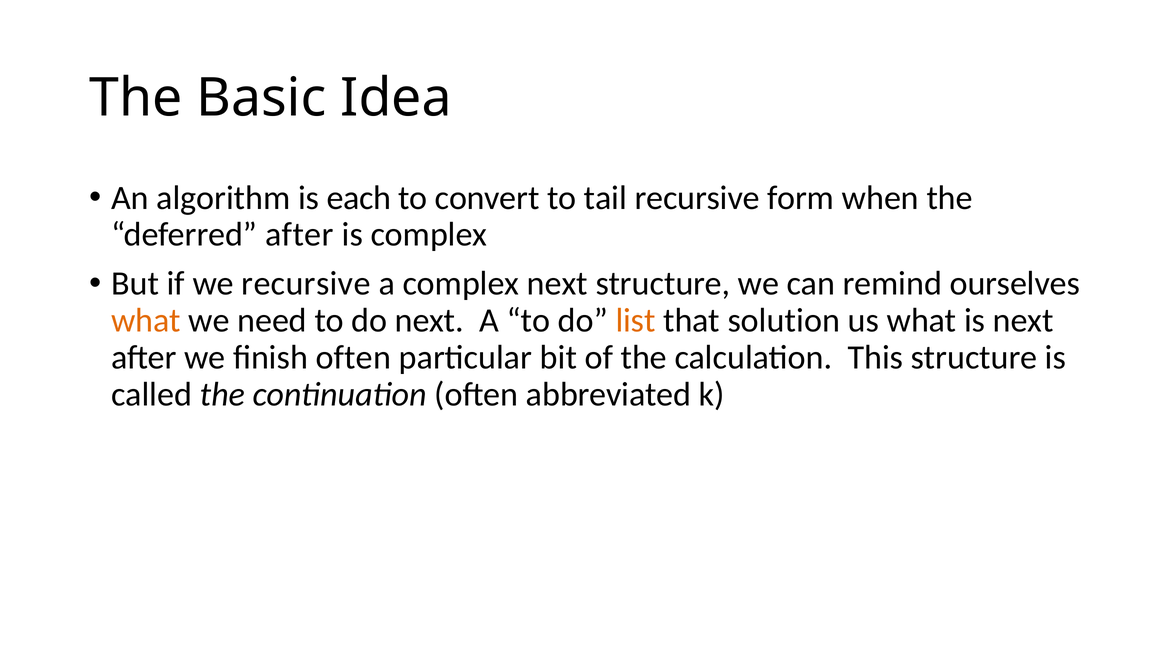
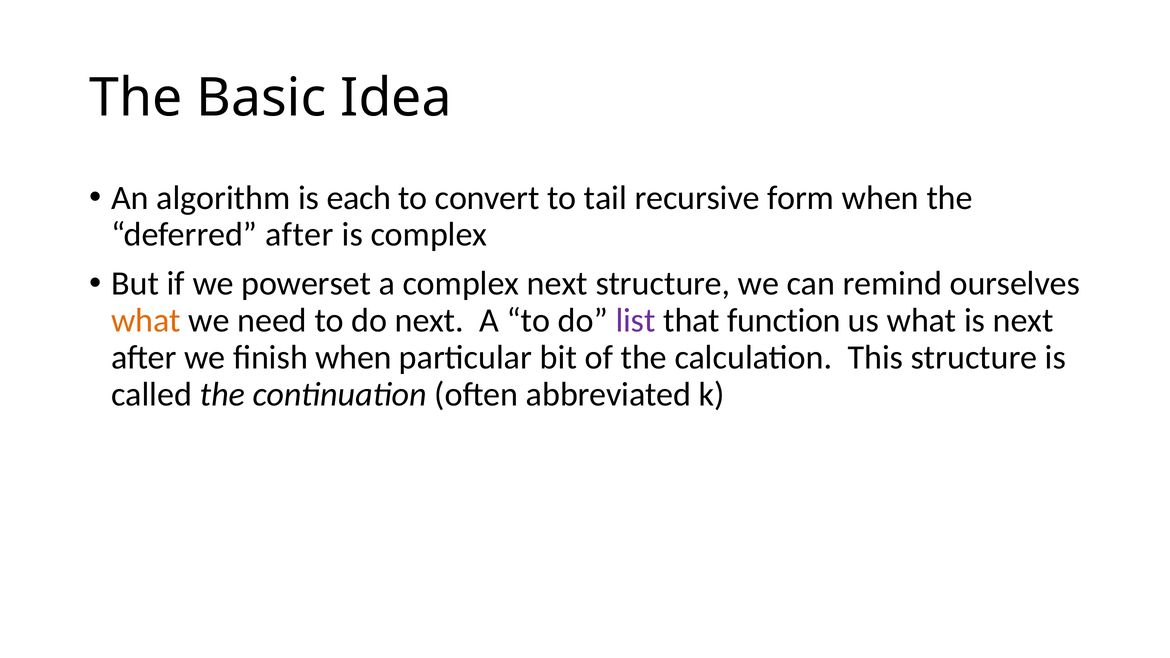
we recursive: recursive -> powerset (306, 284)
list colour: orange -> purple (636, 321)
solution: solution -> function (784, 321)
finish often: often -> when (354, 357)
